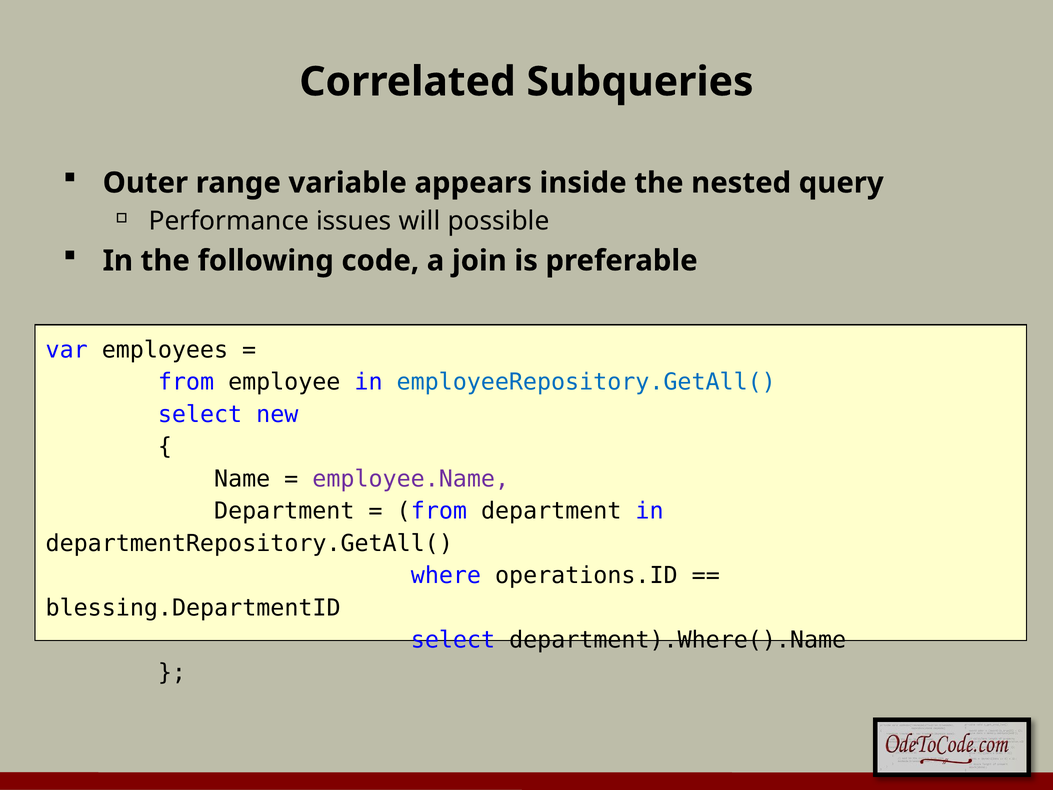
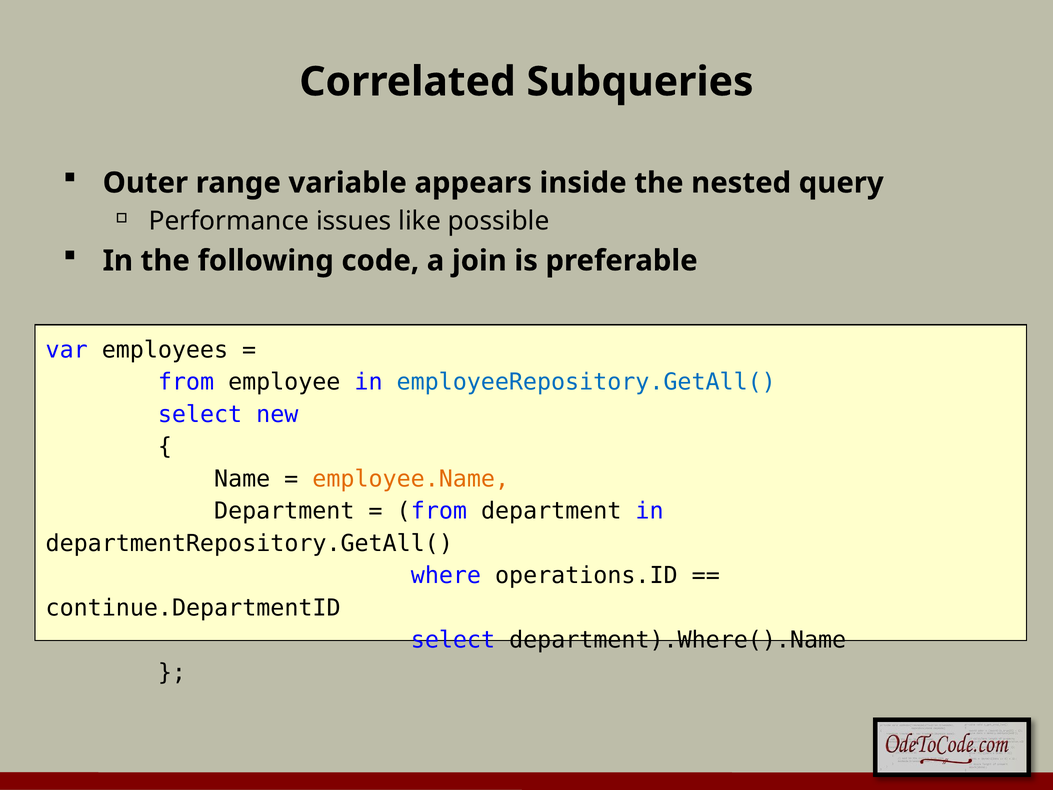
will: will -> like (420, 221)
employee.Name colour: purple -> orange (411, 479)
blessing.DepartmentID: blessing.DepartmentID -> continue.DepartmentID (193, 608)
